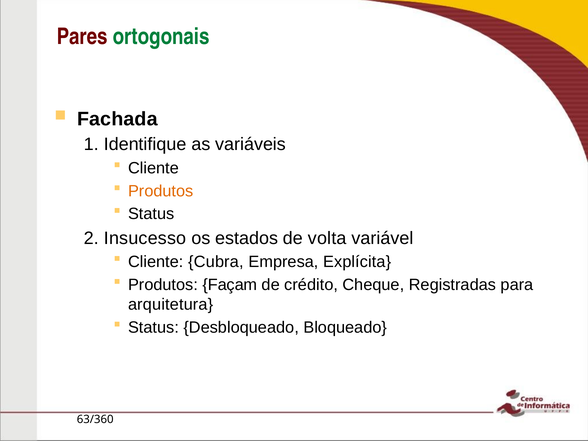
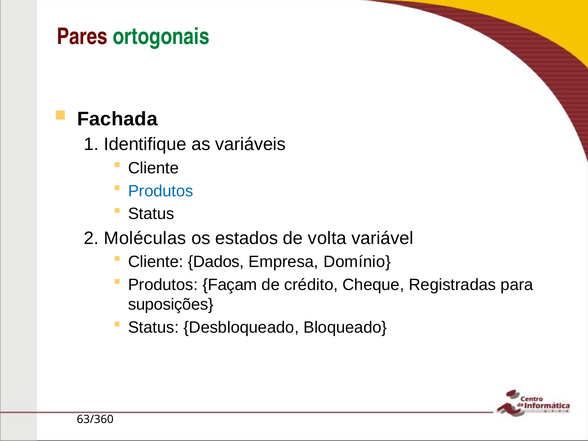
Produtos colour: orange -> blue (161, 191)
Insucesso: Insucesso -> Moléculas (145, 238)
Cubra: Cubra -> Dados (216, 262)
Explícita: Explícita -> Domínio (357, 262)
arquitetura: arquitetura -> suposições (171, 304)
